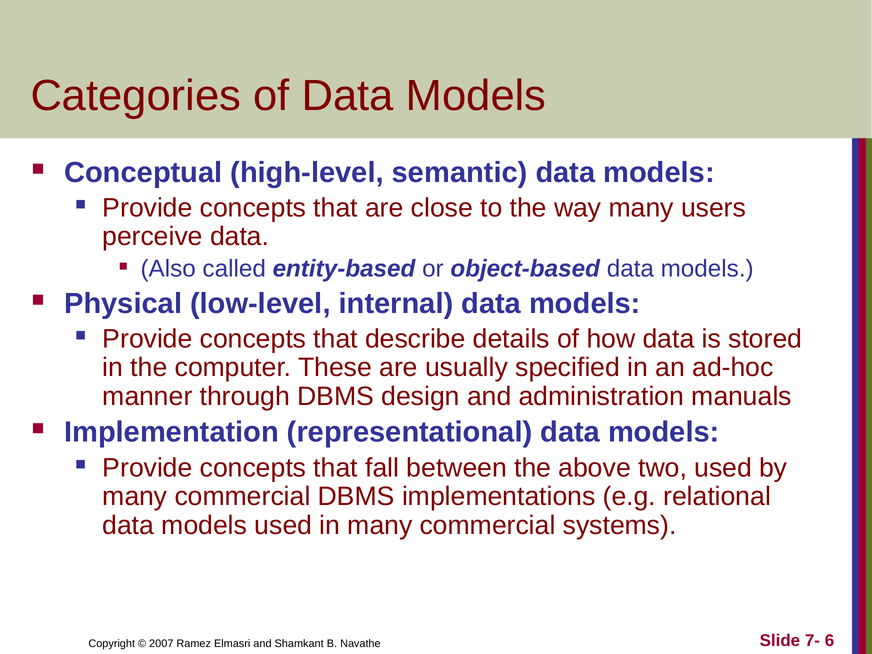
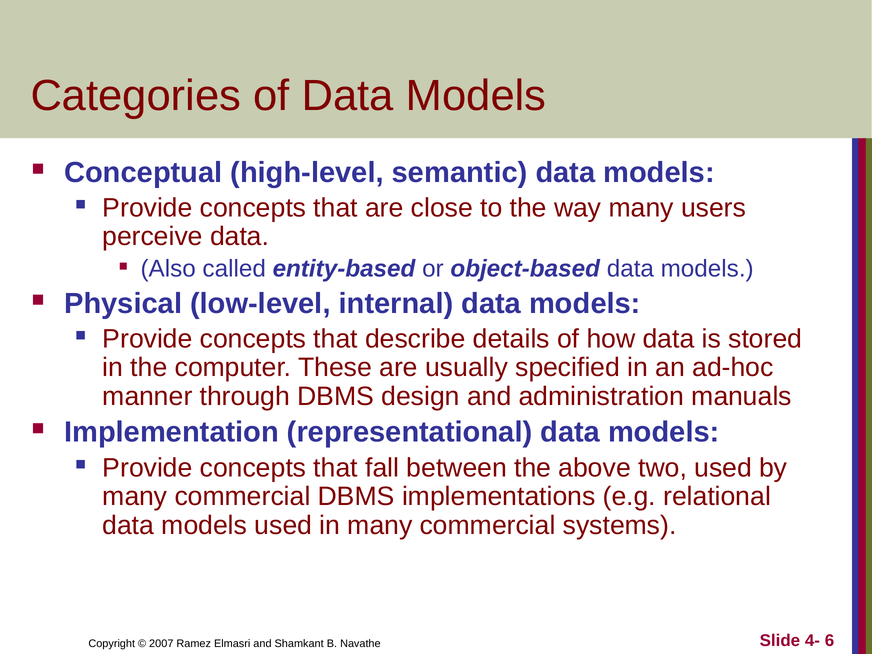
7-: 7- -> 4- (812, 641)
